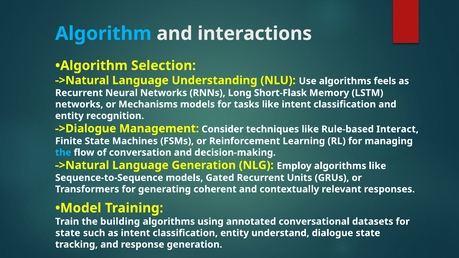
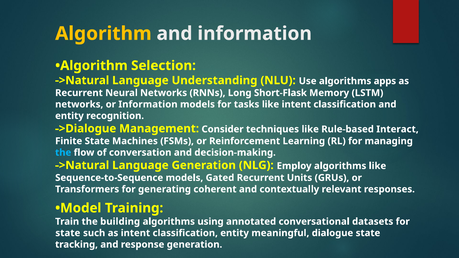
Algorithm colour: light blue -> yellow (103, 34)
and interactions: interactions -> information (255, 34)
feels: feels -> apps (385, 81)
or Mechanisms: Mechanisms -> Information (148, 104)
understand: understand -> meaningful (280, 233)
